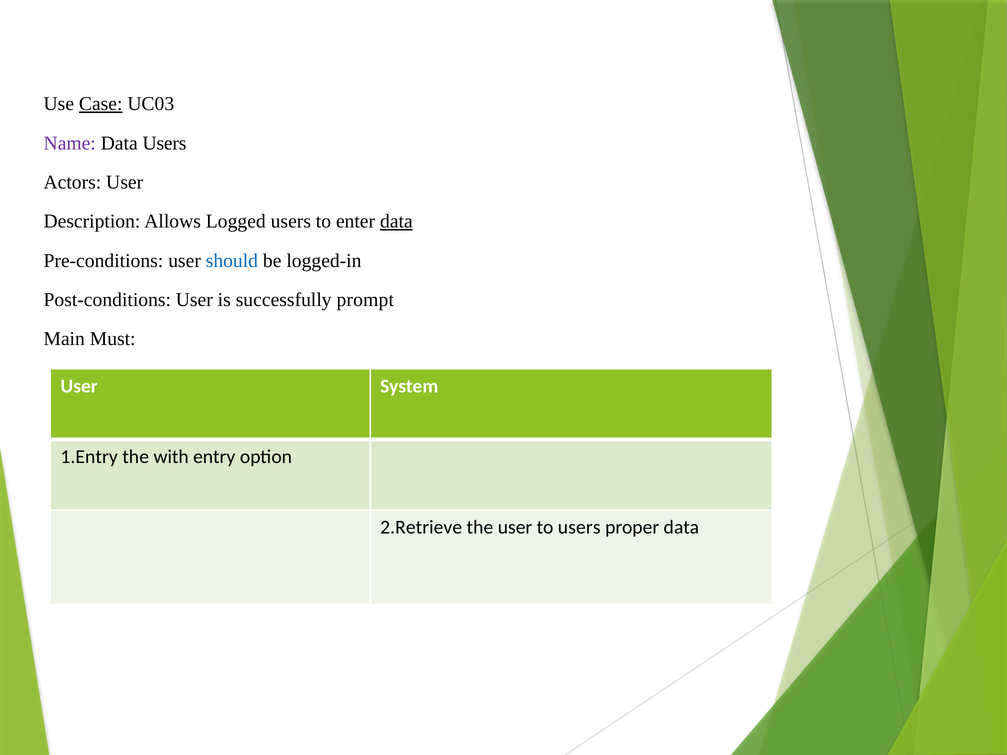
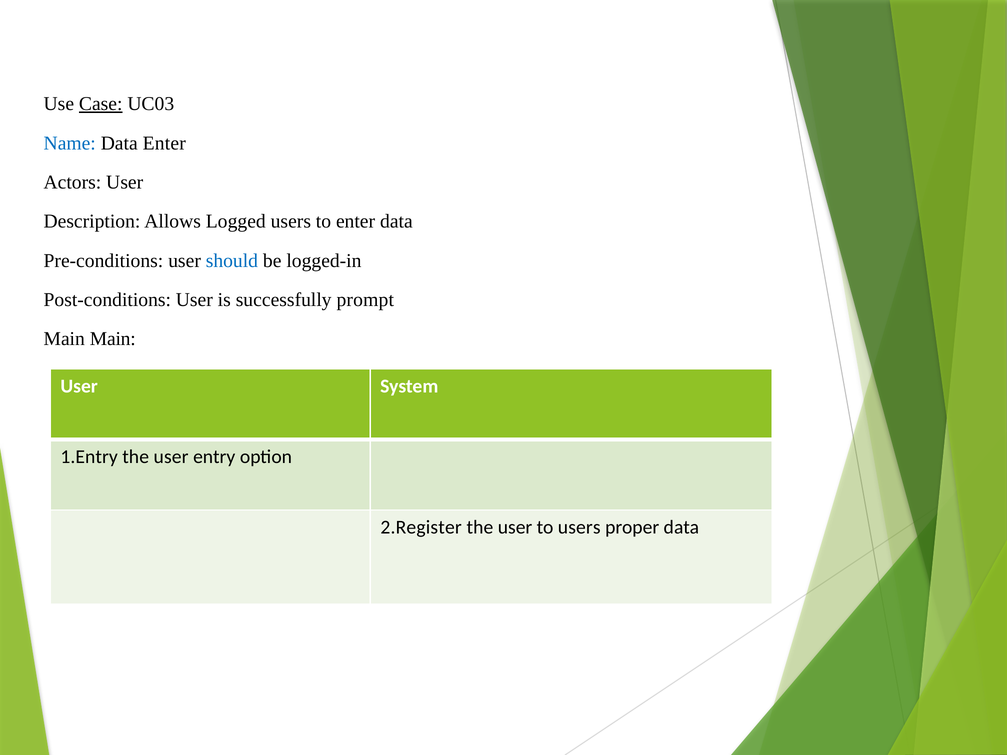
Name colour: purple -> blue (70, 143)
Data Users: Users -> Enter (164, 143)
data underline: present -> none (396, 221)
Main Must: Must -> Main (113, 339)
with: with -> user (171, 457)
2.Retrieve: 2.Retrieve -> 2.Register (421, 527)
